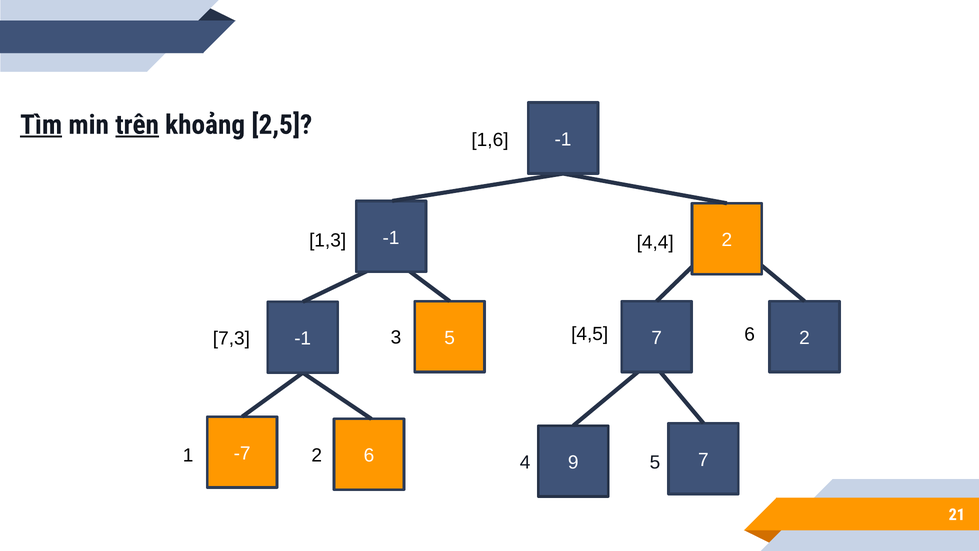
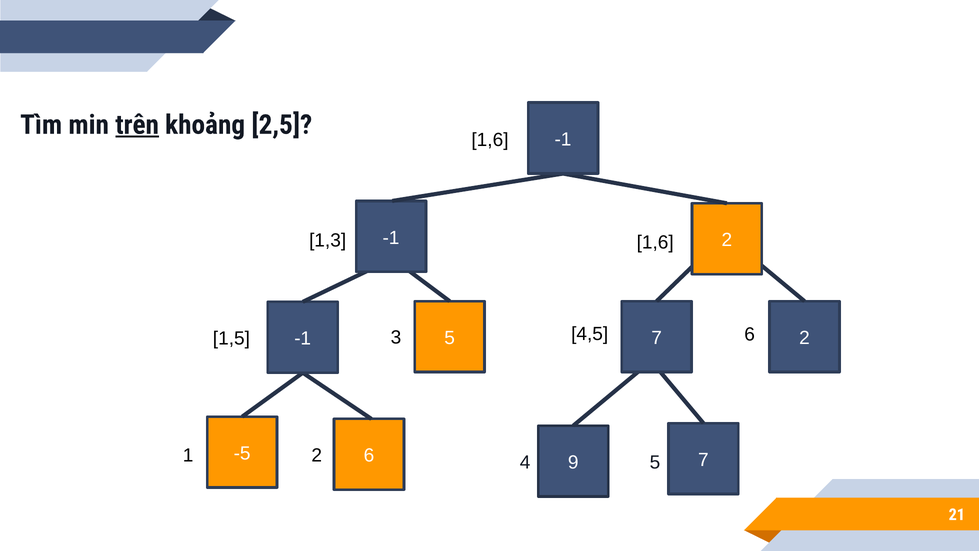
Tìm underline: present -> none (41, 125)
4,4: 4,4 -> 1,6 (655, 243)
7,3: 7,3 -> 1,5 (231, 338)
-7: -7 -> -5 (242, 453)
